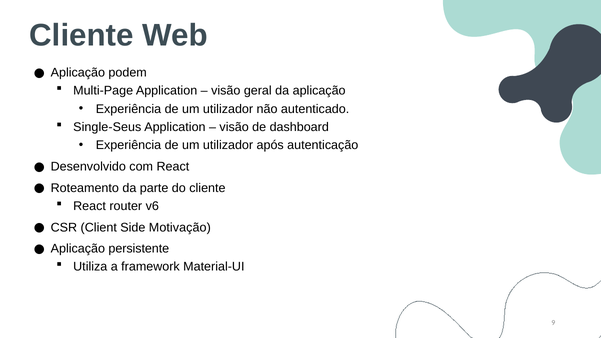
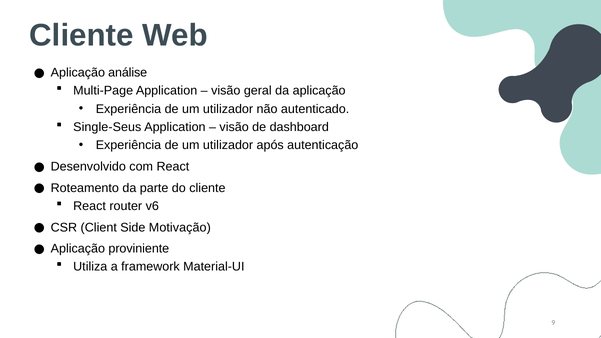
podem: podem -> análise (128, 73)
persistente: persistente -> proviniente (139, 249)
